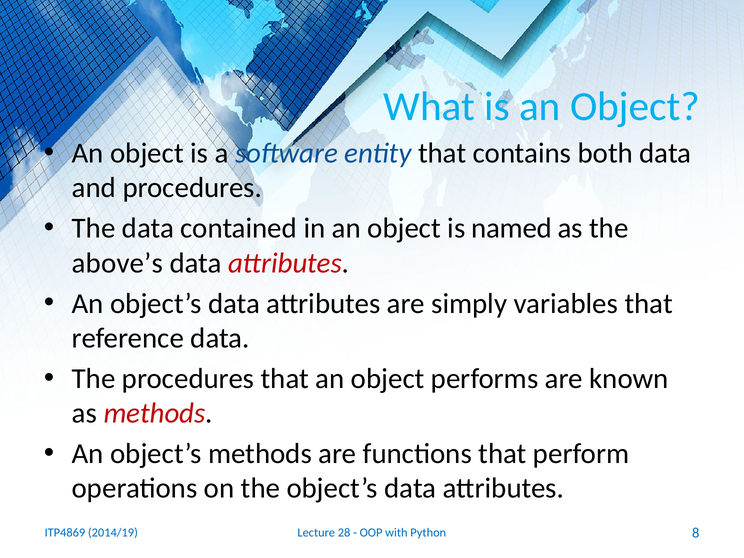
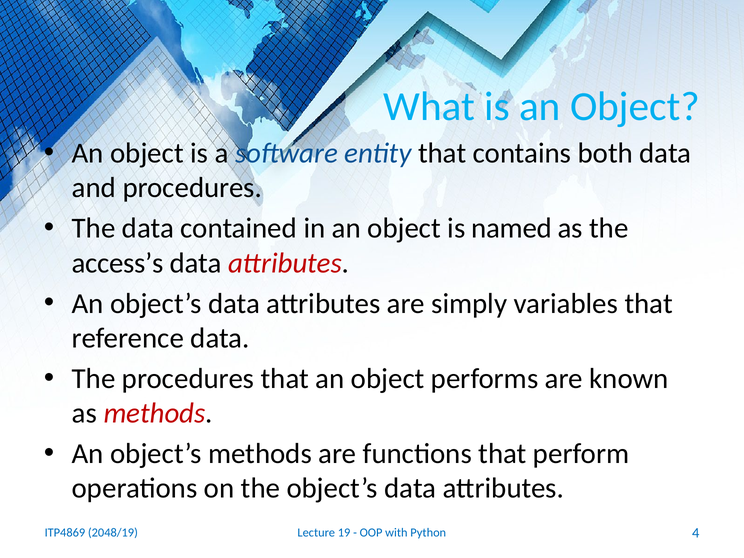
above’s: above’s -> access’s (118, 263)
28: 28 -> 19 (344, 533)
8: 8 -> 4 (696, 533)
2014/19: 2014/19 -> 2048/19 (113, 533)
